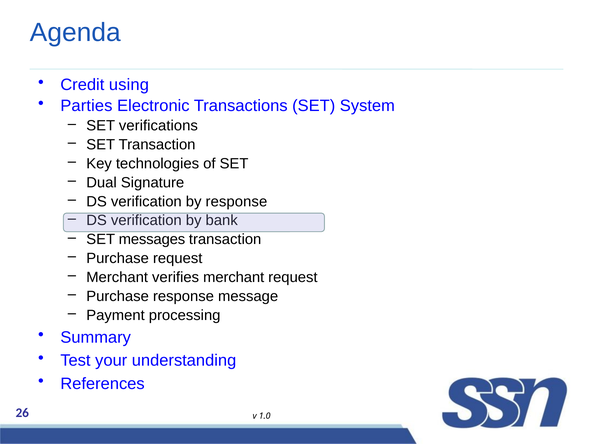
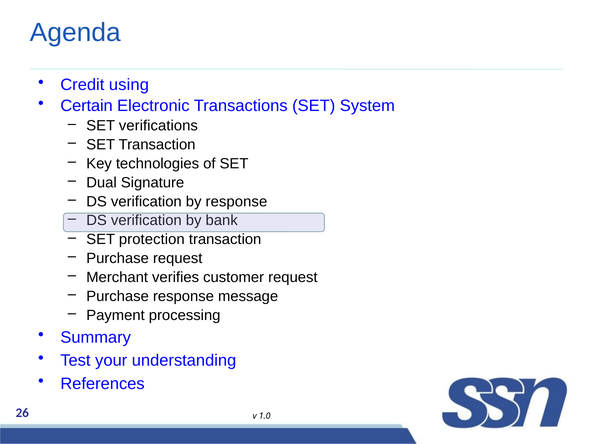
Parties: Parties -> Certain (87, 106)
messages: messages -> protection (152, 240)
verifies merchant: merchant -> customer (234, 278)
